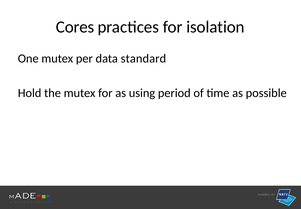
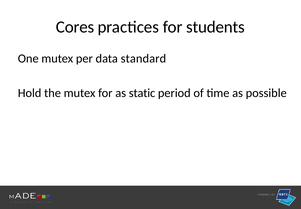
isolation: isolation -> students (216, 27)
using: using -> static (142, 93)
